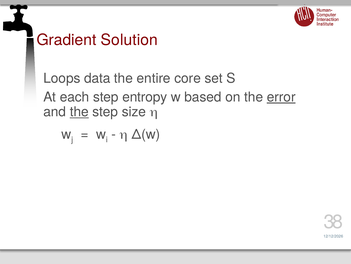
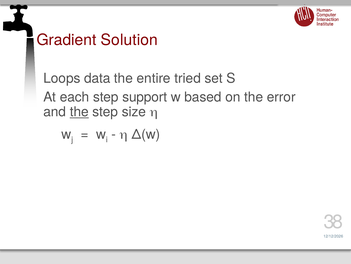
core: core -> tried (188, 78)
entropy: entropy -> support (145, 97)
error underline: present -> none (281, 97)
